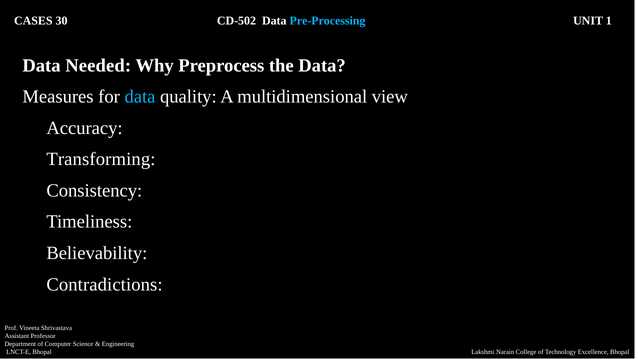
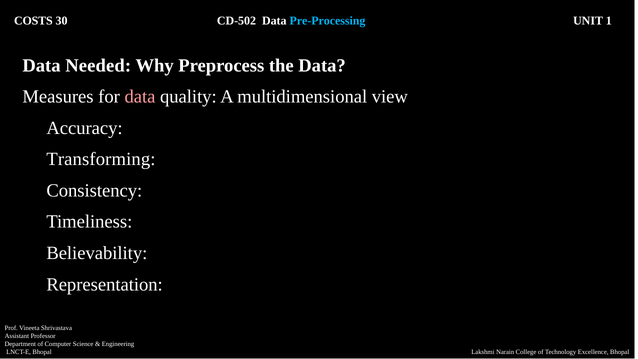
CASES: CASES -> COSTS (33, 21)
data colour: light blue -> pink (140, 97)
Contradictions: Contradictions -> Representation (105, 284)
